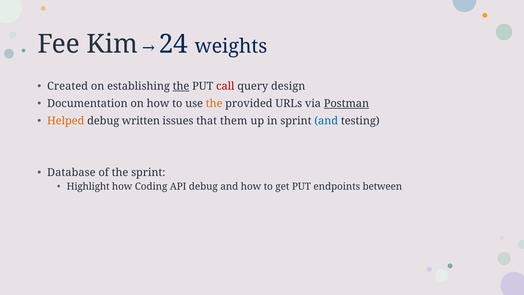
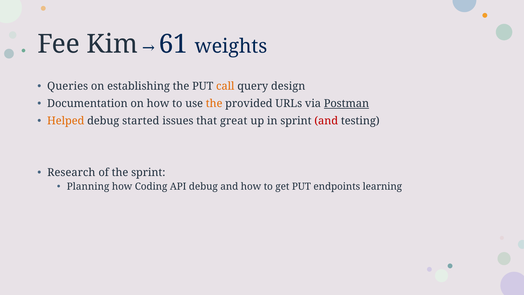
24: 24 -> 61 (173, 44)
Created: Created -> Queries (68, 86)
the underline: present -> none (181, 86)
call colour: red -> orange (225, 86)
written: written -> started (141, 121)
them: them -> great (234, 121)
and colour: blue -> red (326, 121)
Database: Database -> Research (71, 173)
Highlight: Highlight -> Planning (88, 186)
between: between -> learning (382, 186)
